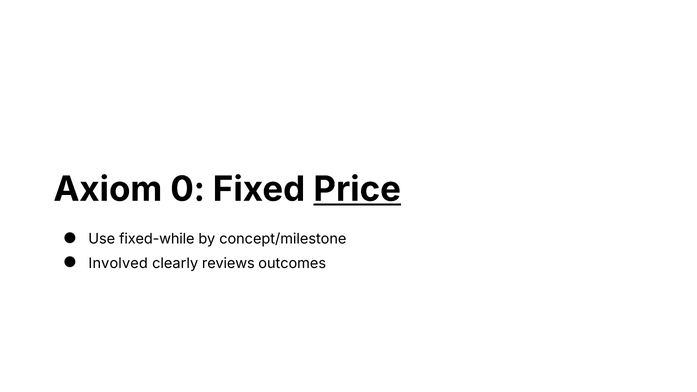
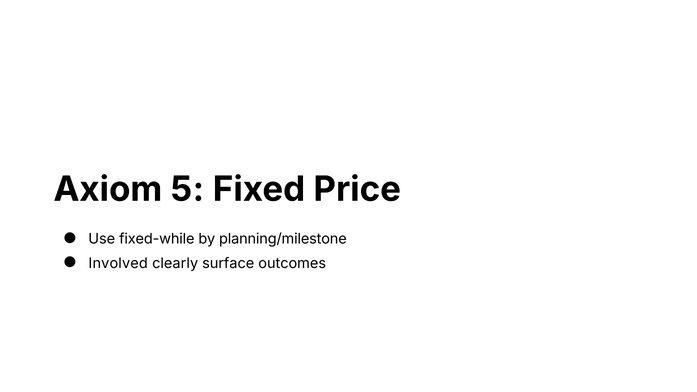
0: 0 -> 5 (187, 189)
Price underline: present -> none (357, 189)
concept/milestone: concept/milestone -> planning/milestone (283, 239)
reviews: reviews -> surface (228, 263)
